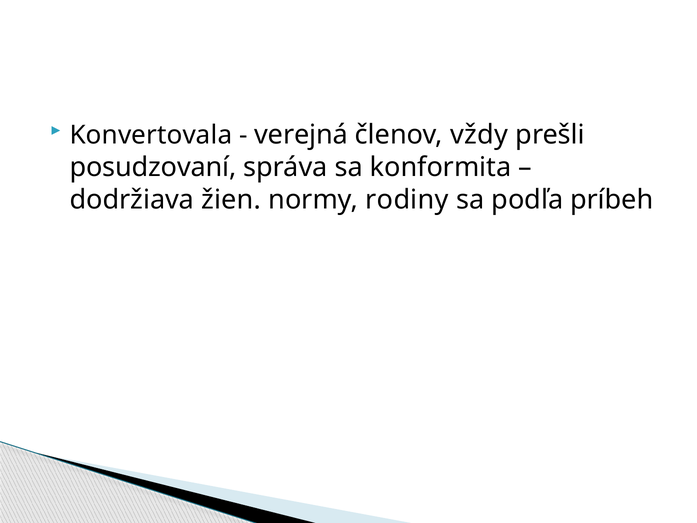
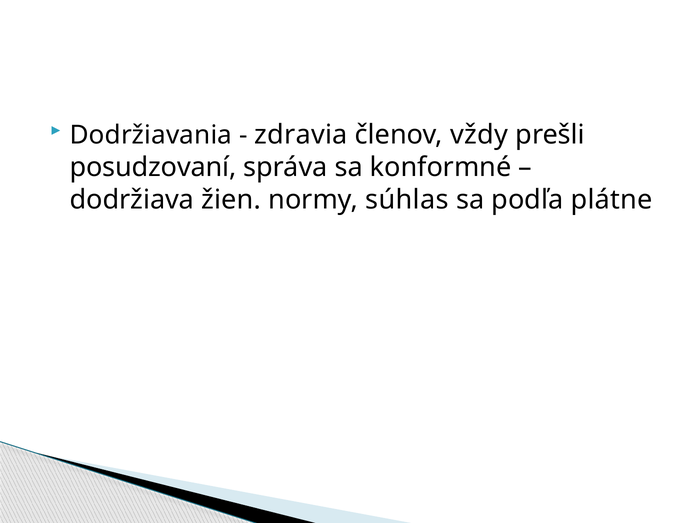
Konvertovala: Konvertovala -> Dodržiavania (151, 135)
verejná: verejná -> zdravia (301, 135)
konformita: konformita -> konformné (441, 167)
rodiny: rodiny -> súhlas (407, 200)
príbeh: príbeh -> plátne (612, 200)
